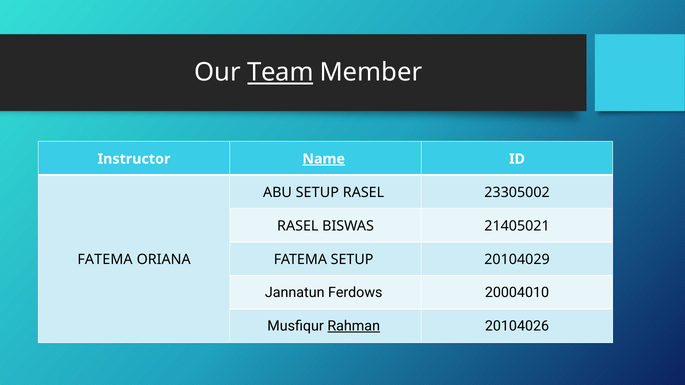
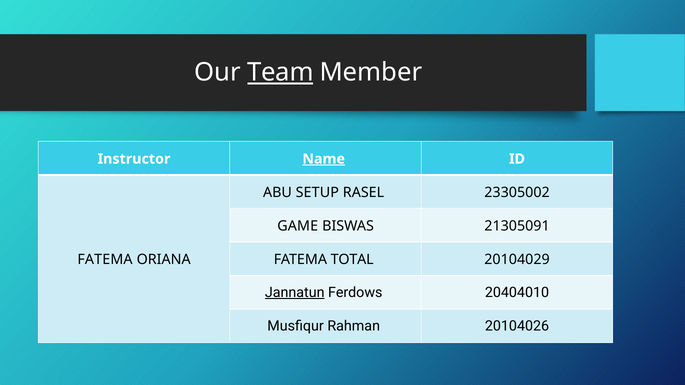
RASEL: RASEL -> GAME (298, 226)
21405021: 21405021 -> 21305091 (517, 226)
FATEMA SETUP: SETUP -> TOTAL (352, 260)
Jannatun underline: none -> present (295, 293)
20004010: 20004010 -> 20404010 (517, 293)
Rahman underline: present -> none (354, 326)
